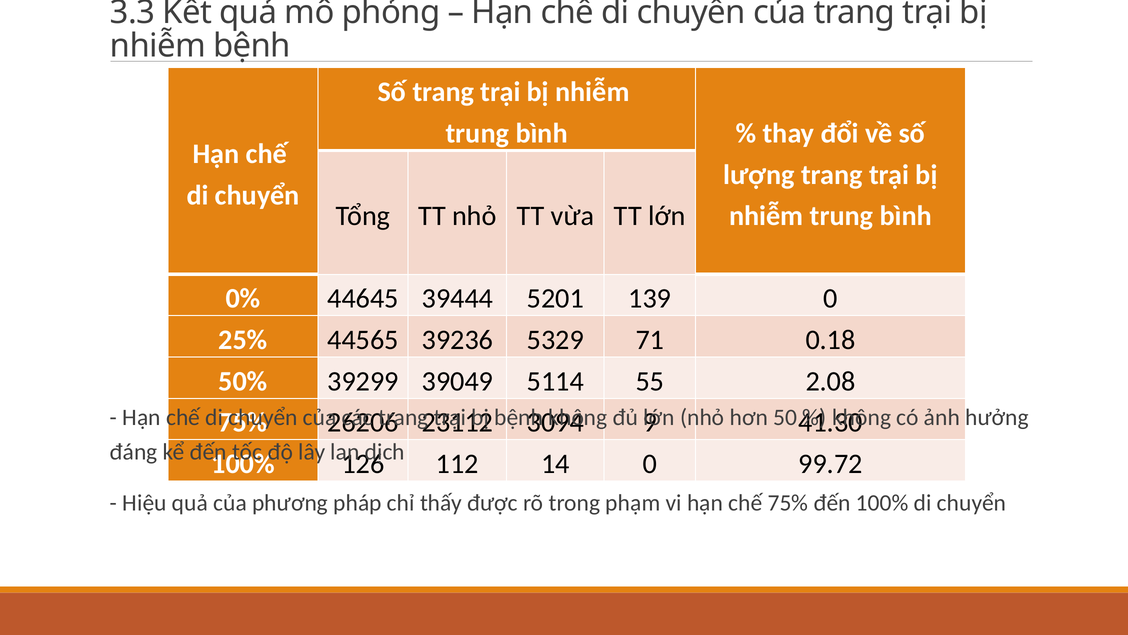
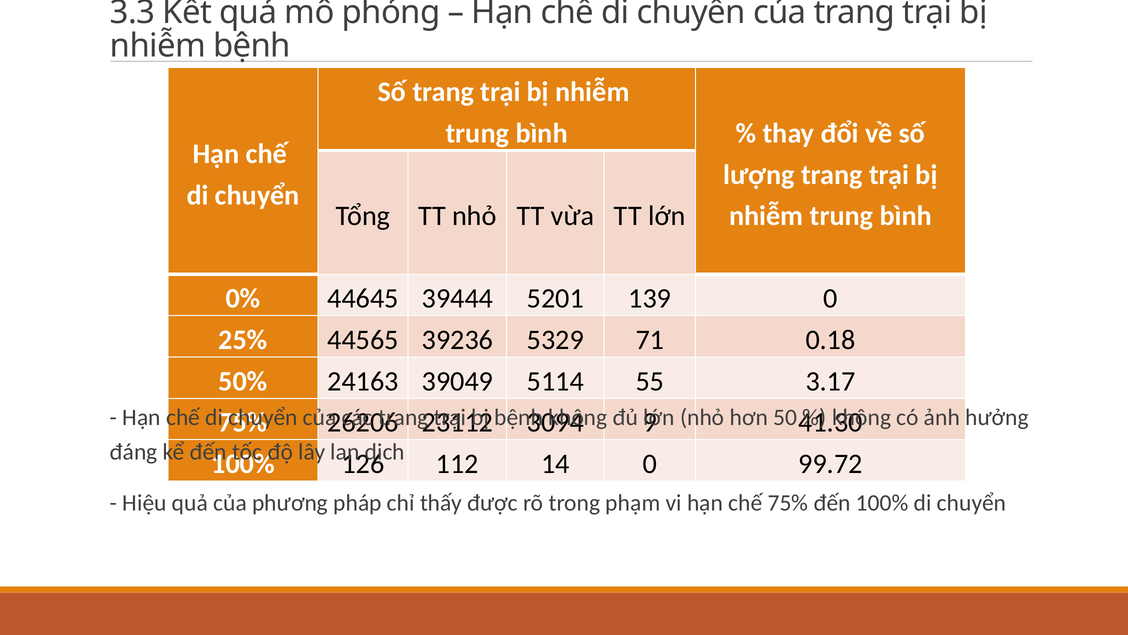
39299: 39299 -> 24163 (363, 381)
2.08: 2.08 -> 3.17 (831, 381)
